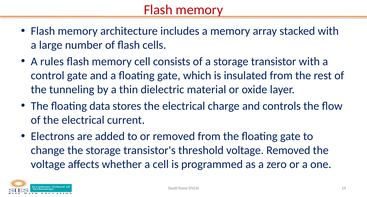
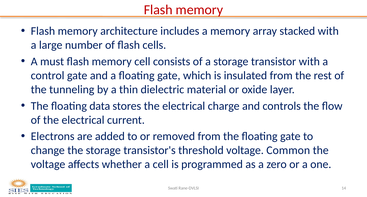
rules: rules -> must (52, 61)
voltage Removed: Removed -> Common (288, 150)
